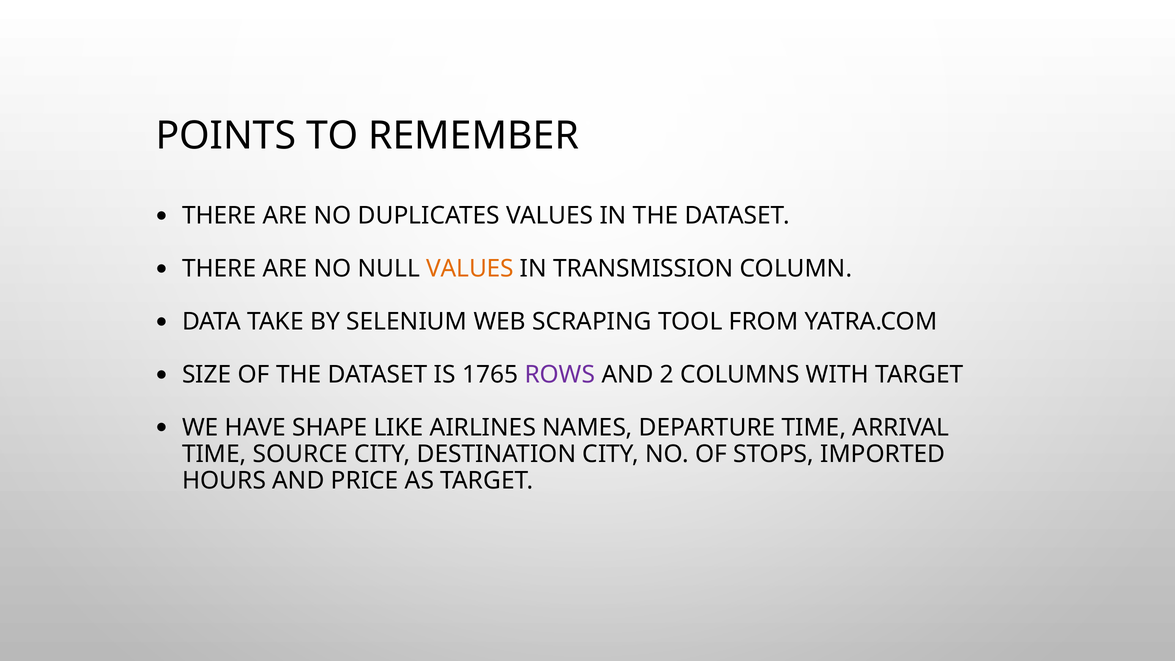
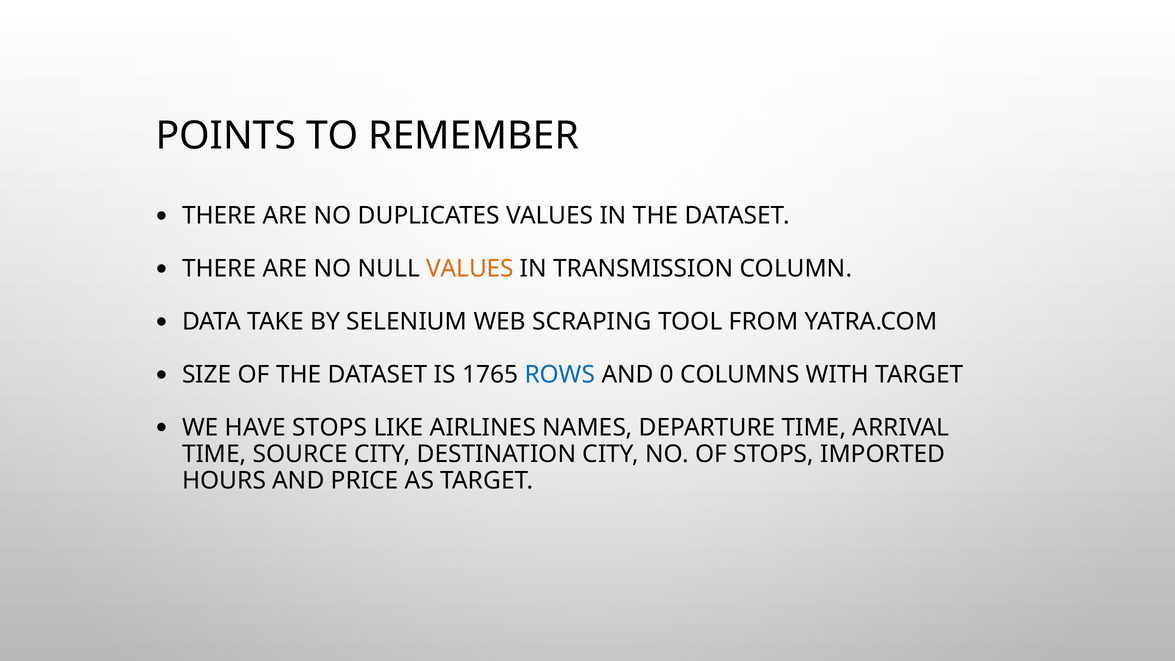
ROWS colour: purple -> blue (560, 375)
2: 2 -> 0 (667, 375)
HAVE SHAPE: SHAPE -> STOPS (330, 428)
